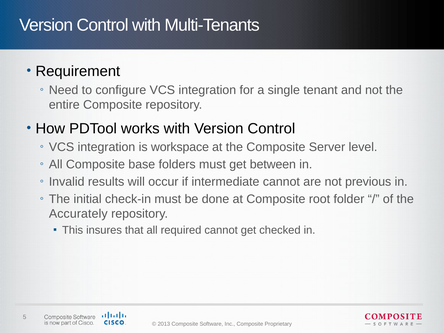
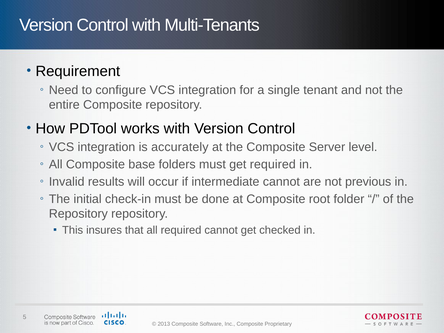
workspace: workspace -> accurately (180, 147)
get between: between -> required (273, 164)
Accurately: Accurately -> Repository (78, 214)
